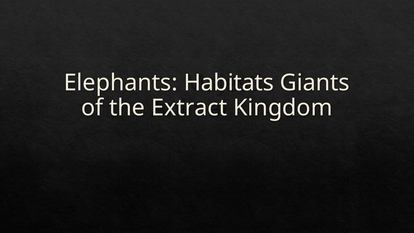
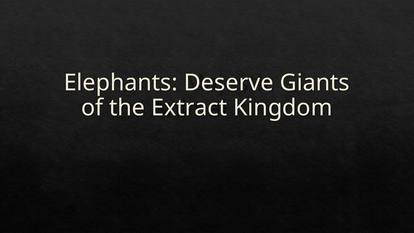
Habitats: Habitats -> Deserve (229, 83)
